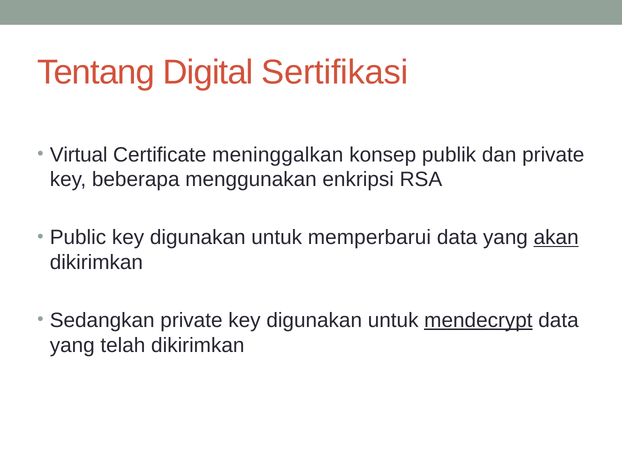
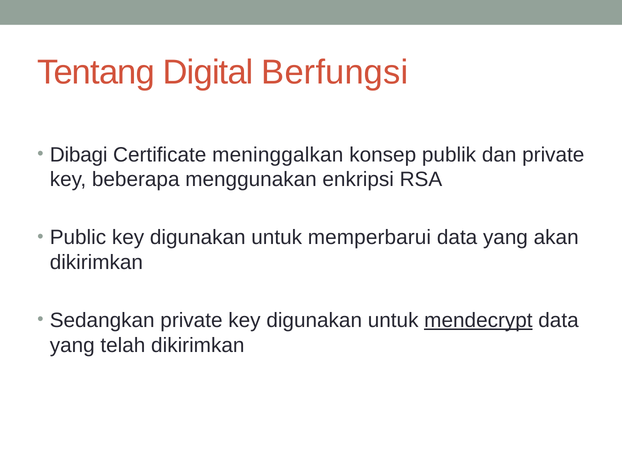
Sertifikasi: Sertifikasi -> Berfungsi (335, 72)
Virtual: Virtual -> Dibagi (79, 155)
akan underline: present -> none (556, 238)
